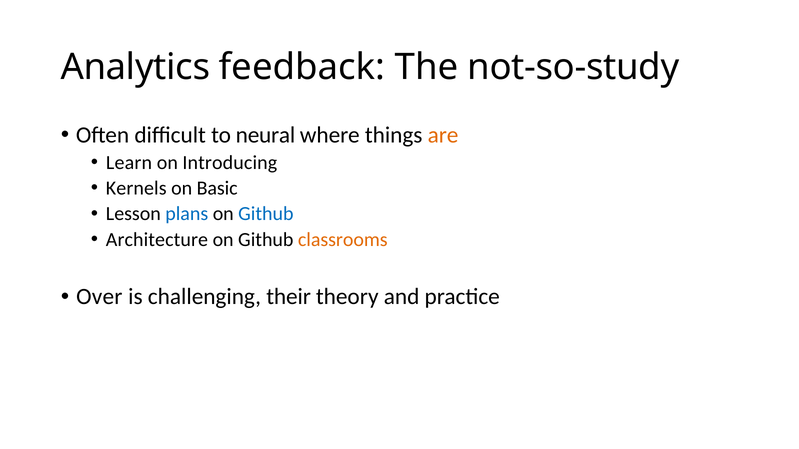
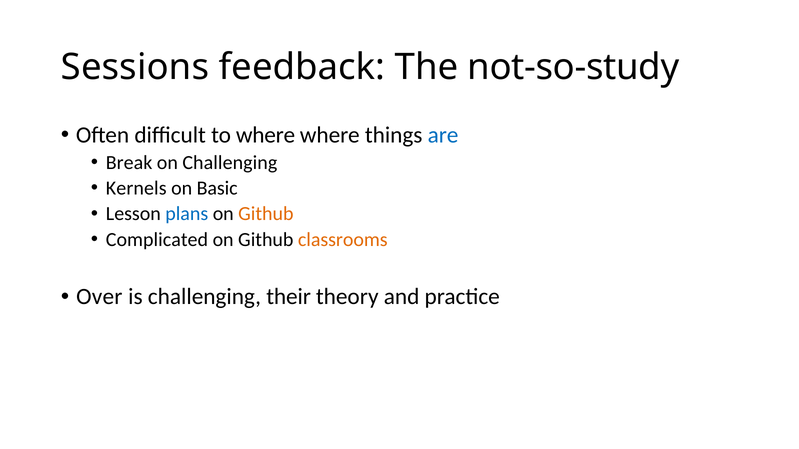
Analytics: Analytics -> Sessions (135, 67)
to neural: neural -> where (266, 135)
are colour: orange -> blue (443, 135)
Learn: Learn -> Break (129, 163)
on Introducing: Introducing -> Challenging (230, 163)
Github colour: blue -> orange (266, 214)
Architecture: Architecture -> Complicated (157, 240)
